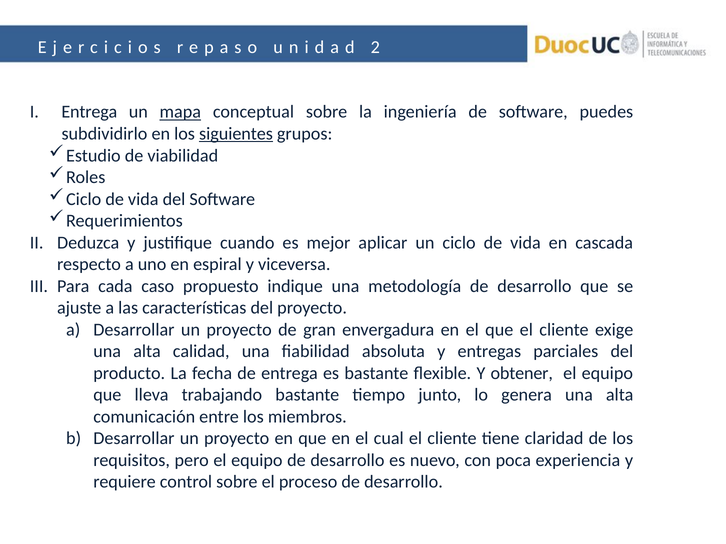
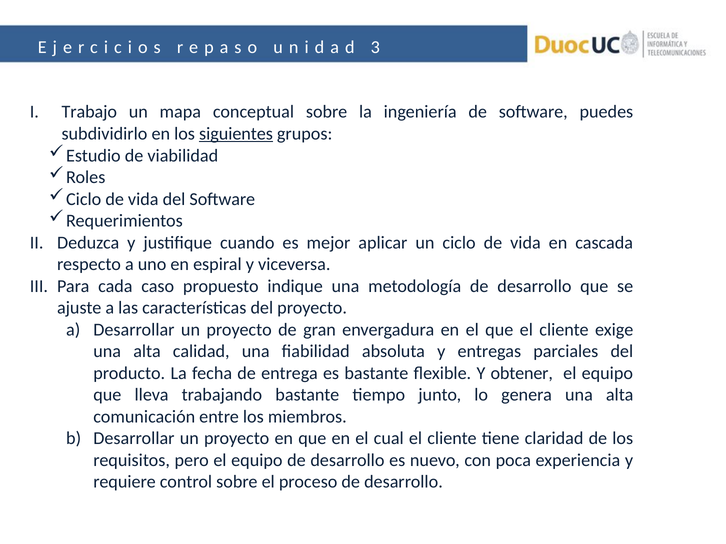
2: 2 -> 3 (375, 47)
Entrega: Entrega -> Trabajo (89, 112)
mapa underline: present -> none (180, 112)
